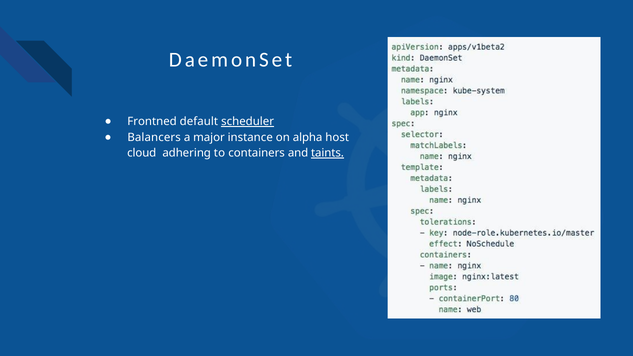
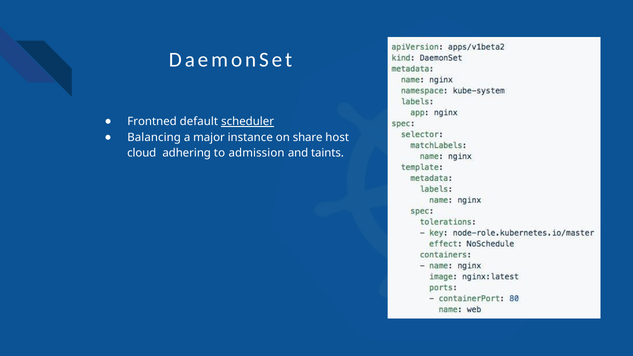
Balancers: Balancers -> Balancing (154, 137)
alpha: alpha -> share (308, 137)
containers: containers -> admission (257, 153)
taints underline: present -> none (327, 153)
